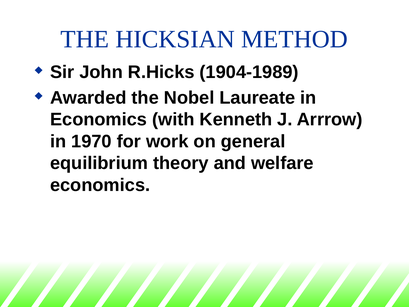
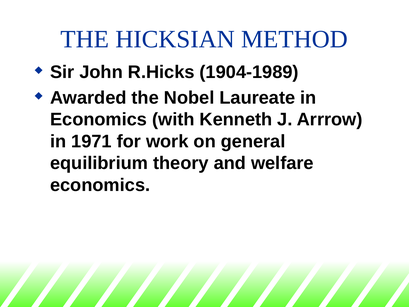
1970: 1970 -> 1971 (92, 141)
